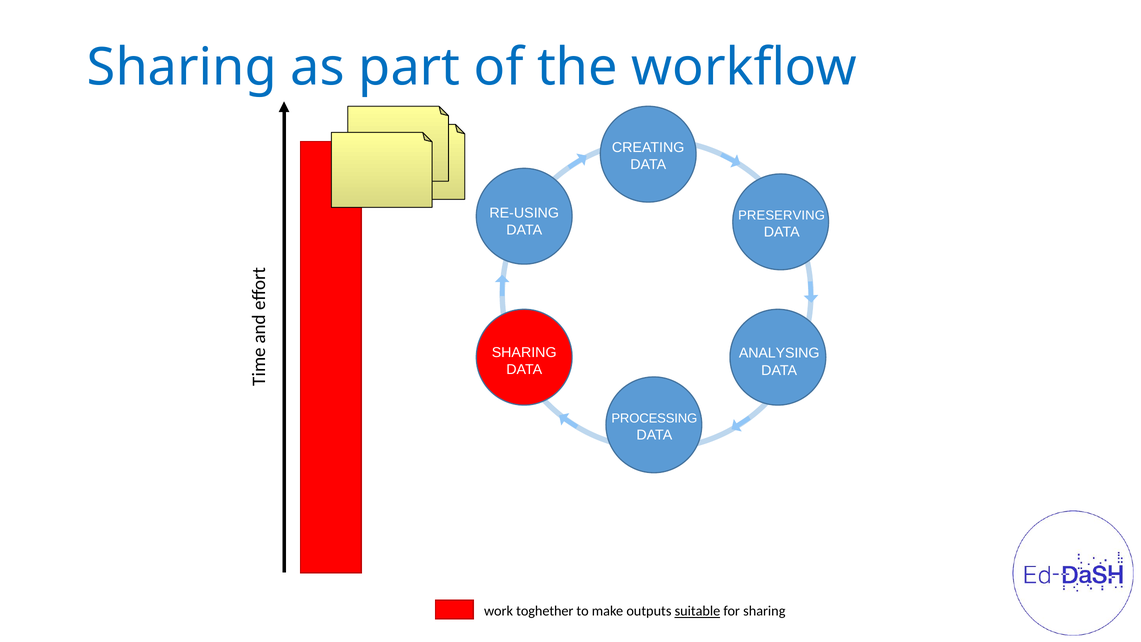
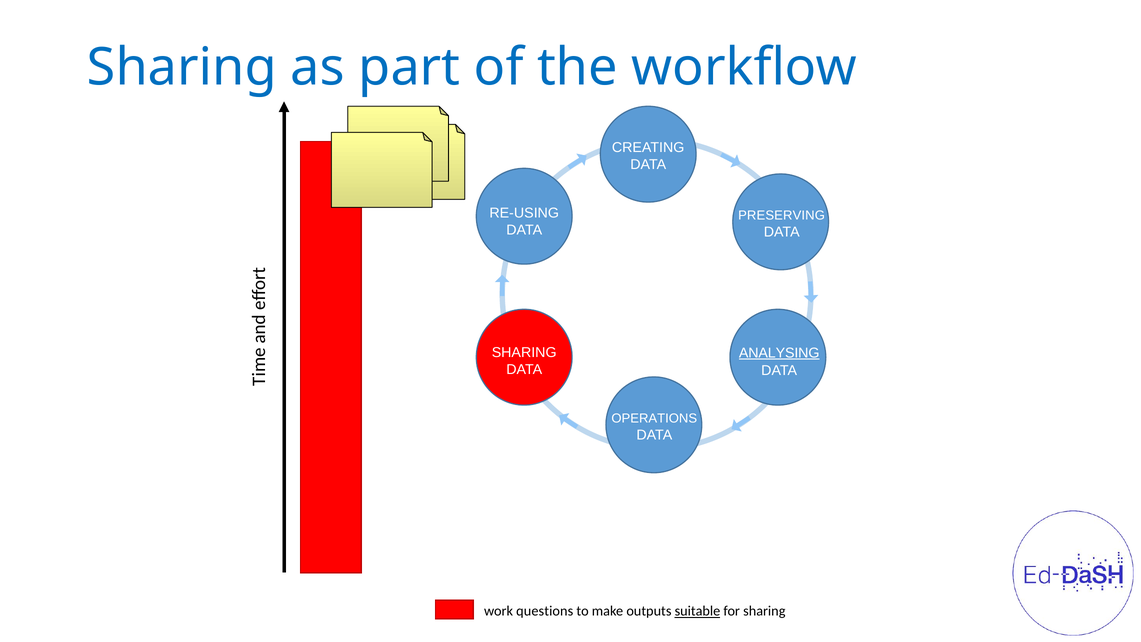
ANALYSING underline: none -> present (779, 353)
PROCESSING: PROCESSING -> OPERATIONS (654, 418)
toghether: toghether -> questions (545, 611)
